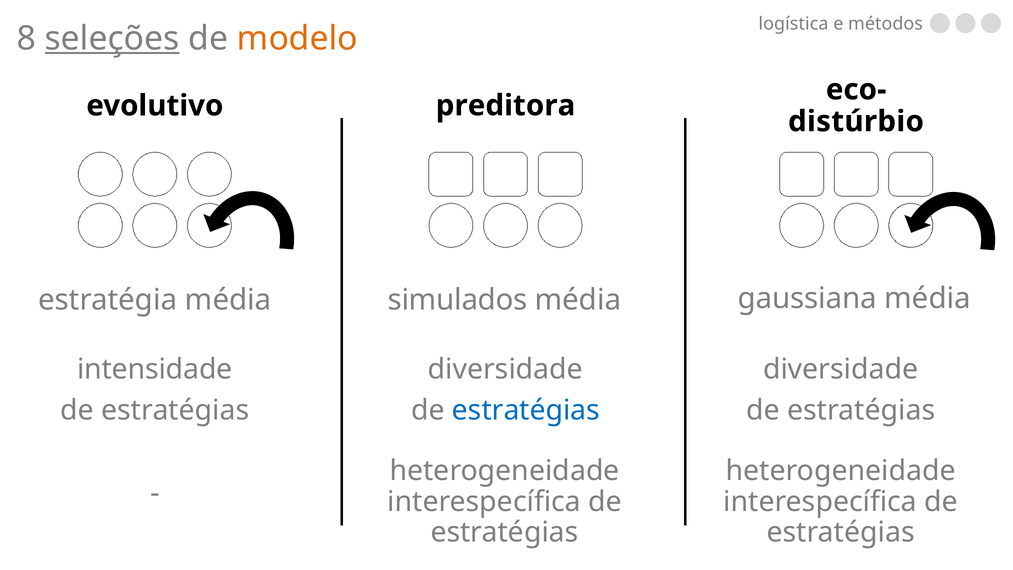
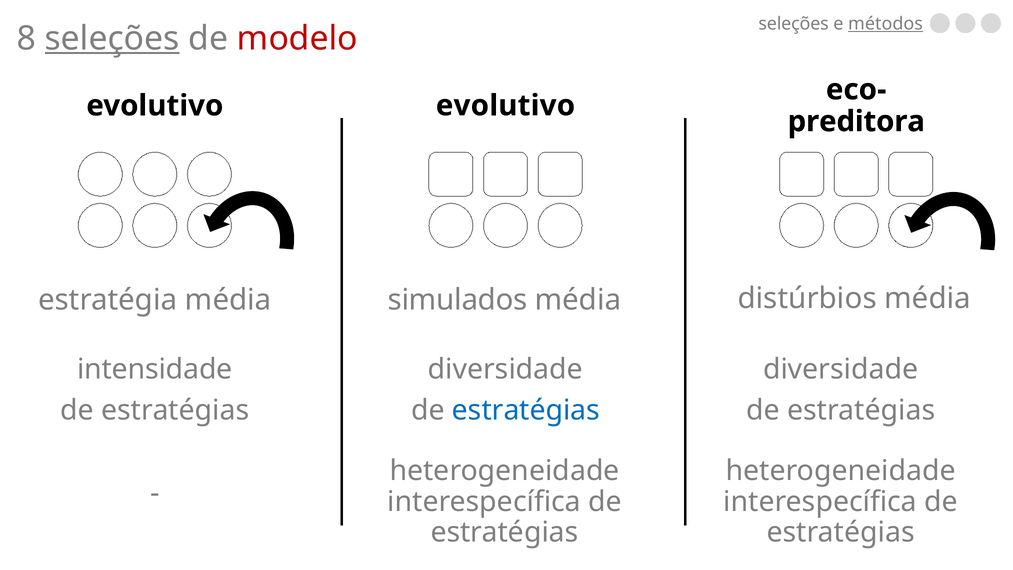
logística: logística -> seleções (794, 24)
métodos underline: none -> present (886, 24)
modelo colour: orange -> red (297, 39)
evolutivo preditora: preditora -> evolutivo (505, 105)
distúrbio: distúrbio -> preditora (856, 121)
gaussiana: gaussiana -> distúrbios (807, 298)
